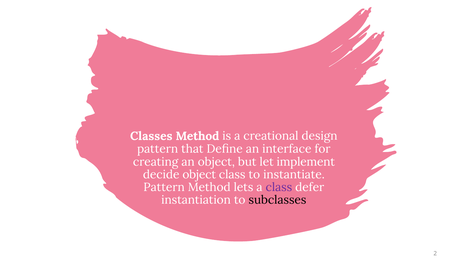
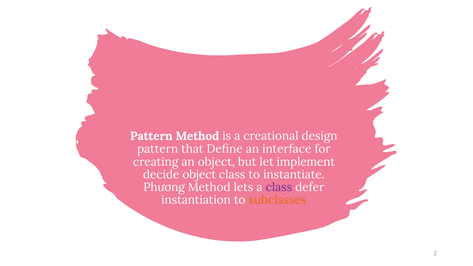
Classes: Classes -> Pattern (151, 136)
Pattern: Pattern -> Phương (164, 187)
subclasses colour: black -> orange (277, 200)
